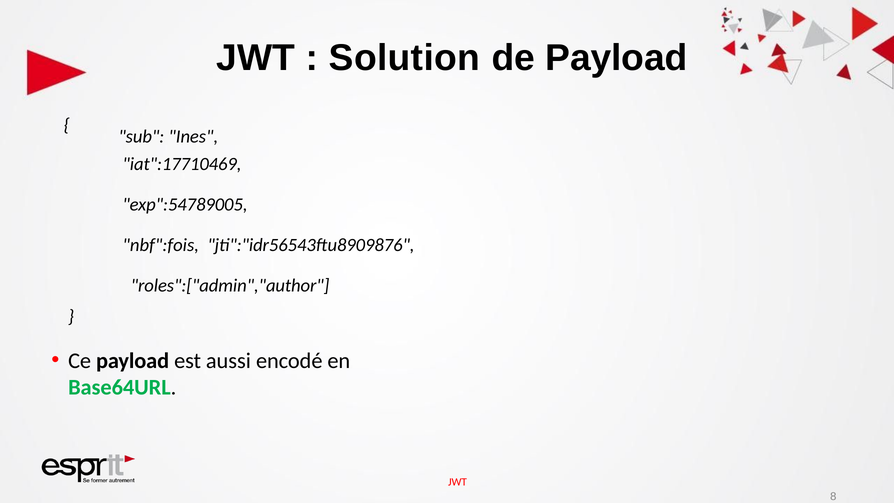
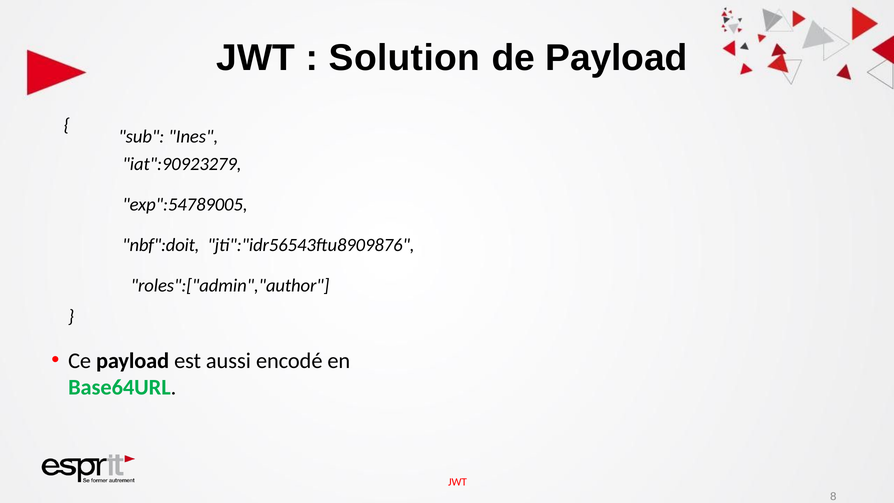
iat":17710469: iat":17710469 -> iat":90923279 (182, 164)
nbf":fois: nbf":fois -> nbf":doit (161, 245)
